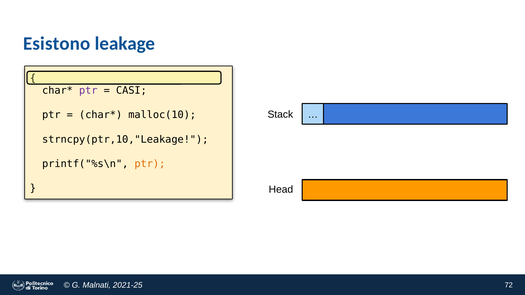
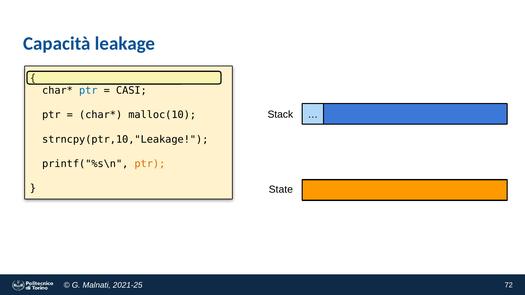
Esistono: Esistono -> Capacità (57, 43)
ptr colour: purple -> blue (88, 90)
Head: Head -> State (281, 190)
